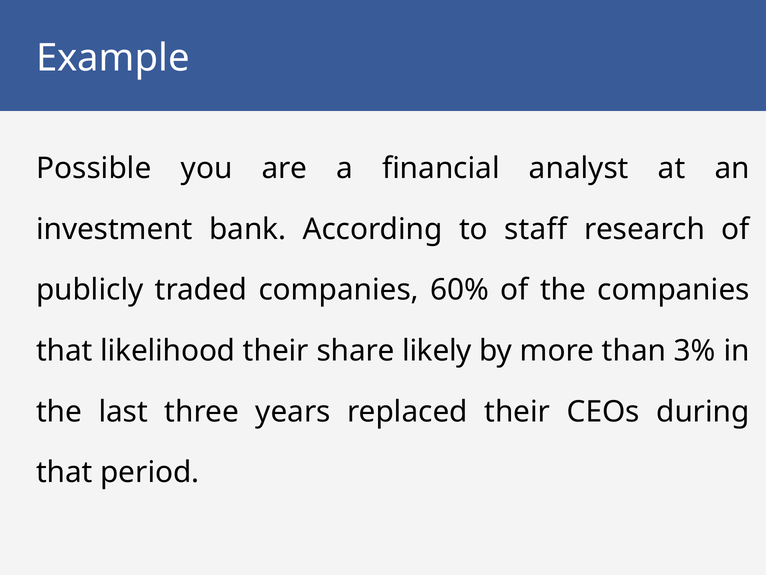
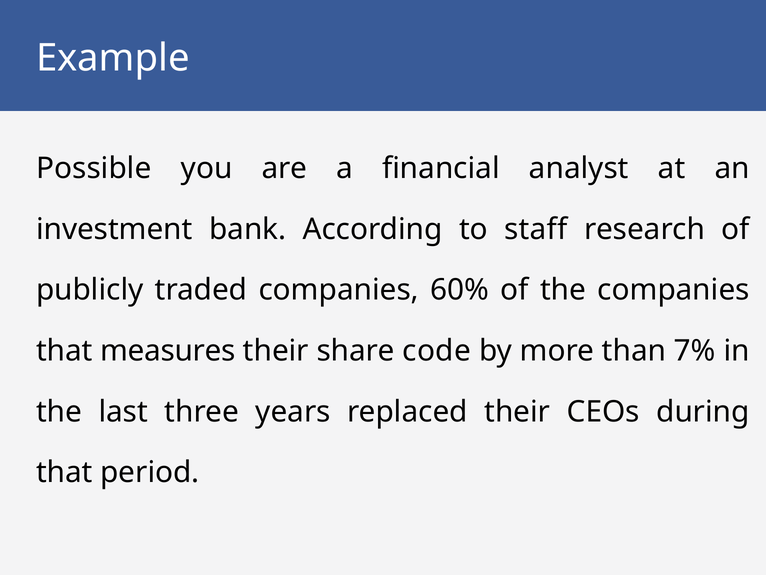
likelihood: likelihood -> measures (168, 351)
likely: likely -> code (437, 351)
3%: 3% -> 7% (695, 351)
